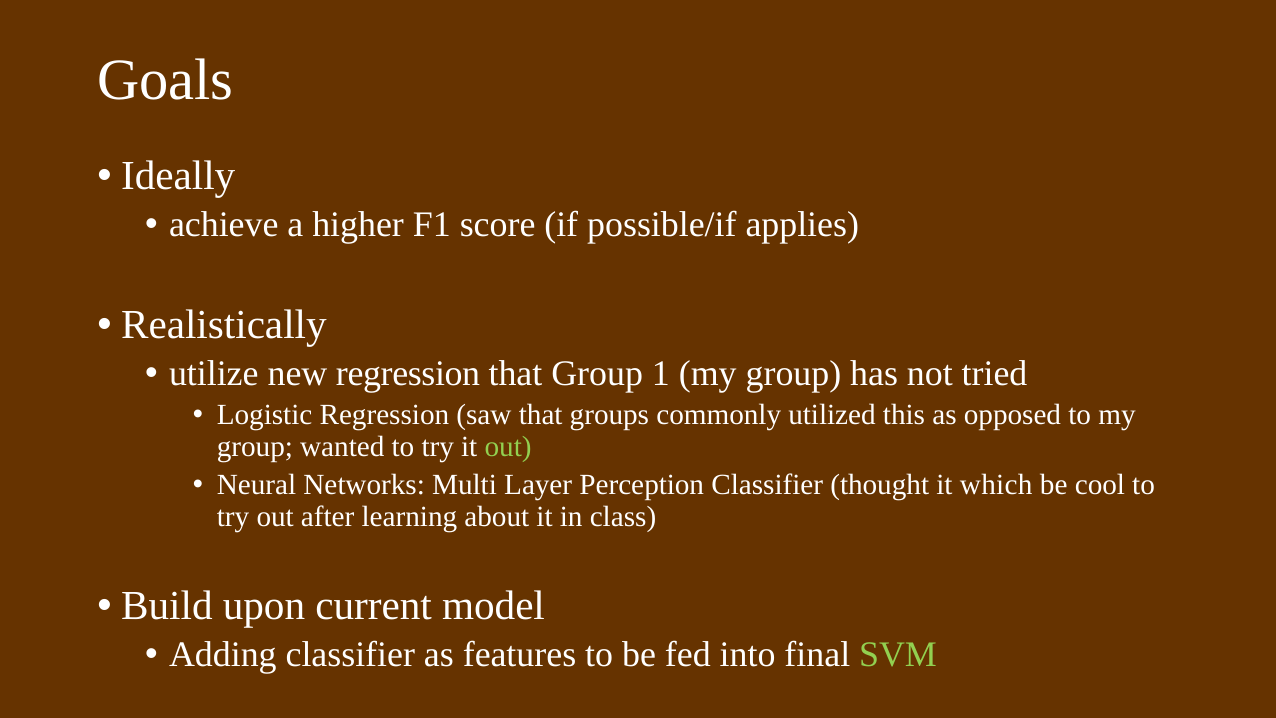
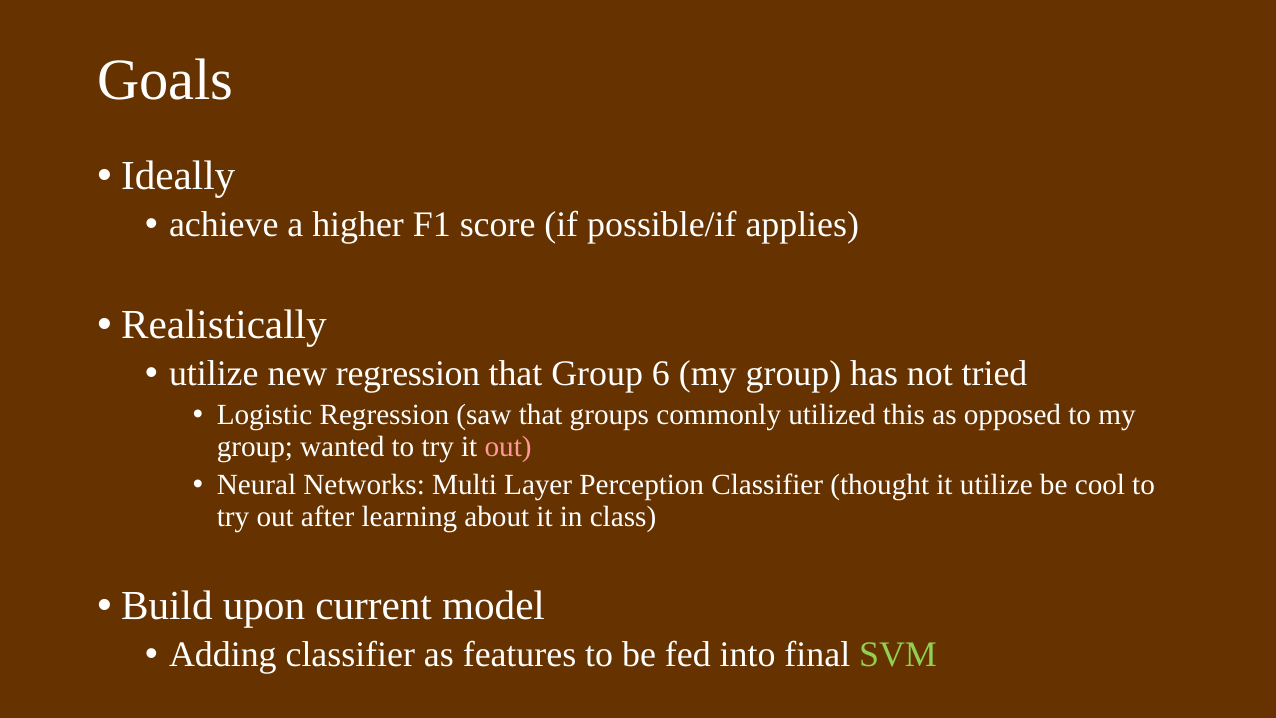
1: 1 -> 6 (661, 373)
out colour: light green -> pink (508, 447)
it which: which -> utilize (996, 485)
